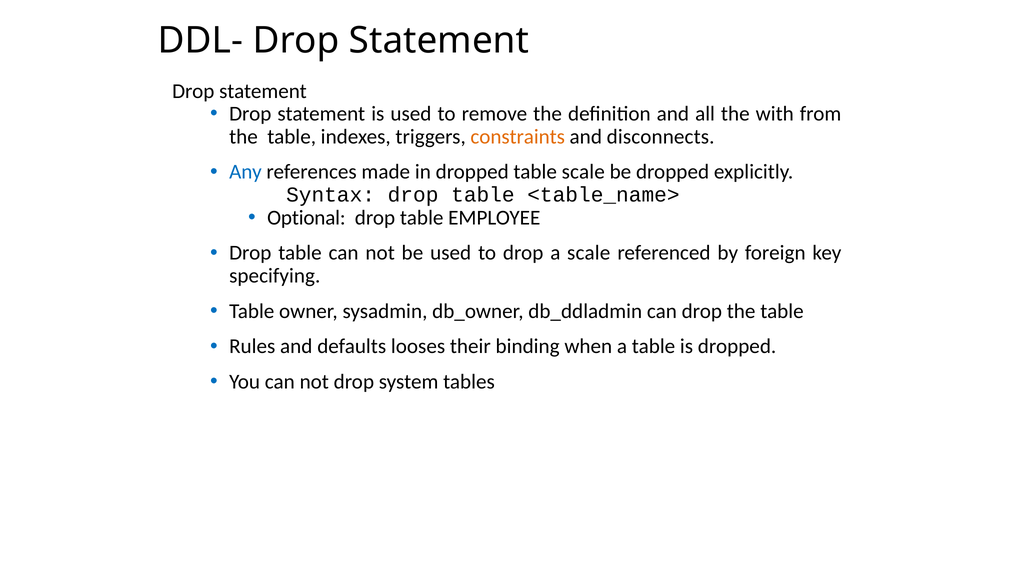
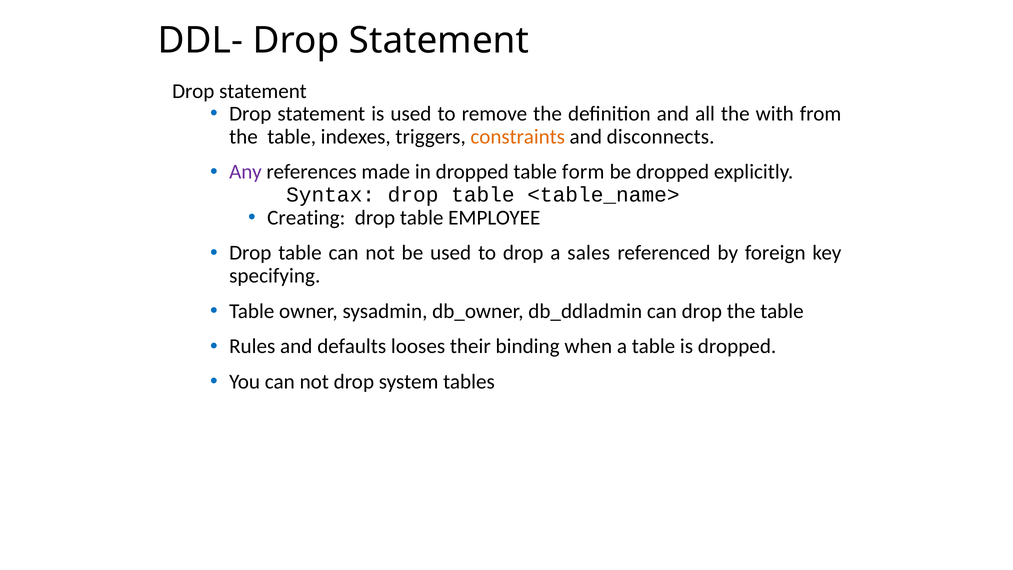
Any colour: blue -> purple (245, 172)
table scale: scale -> form (583, 172)
Optional: Optional -> Creating (306, 218)
a scale: scale -> sales (589, 253)
